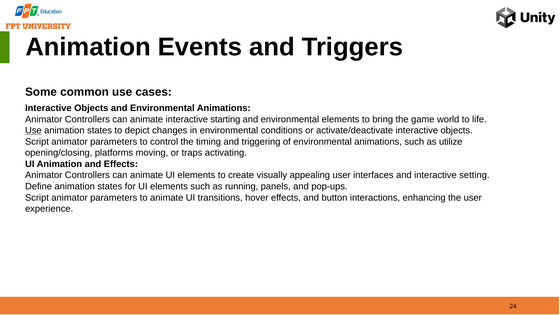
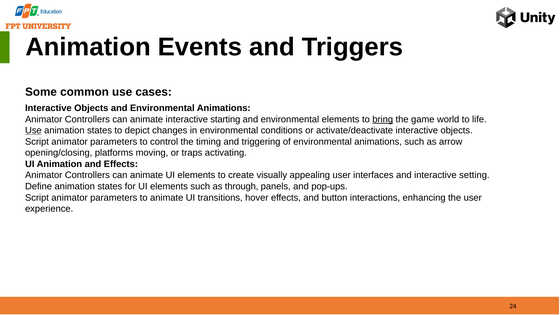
bring underline: none -> present (383, 119)
utilize: utilize -> arrow (451, 142)
running: running -> through (242, 186)
